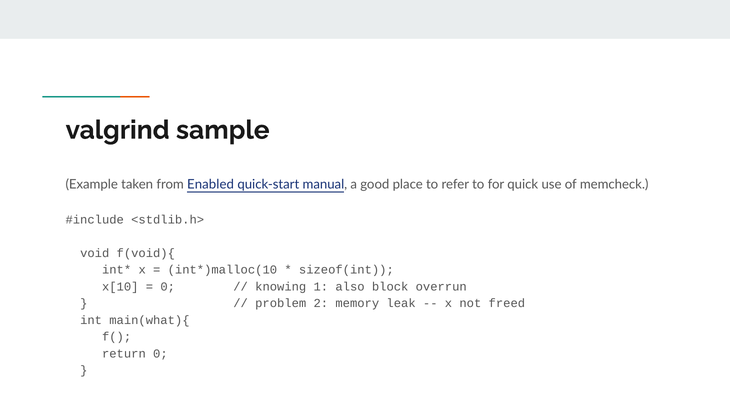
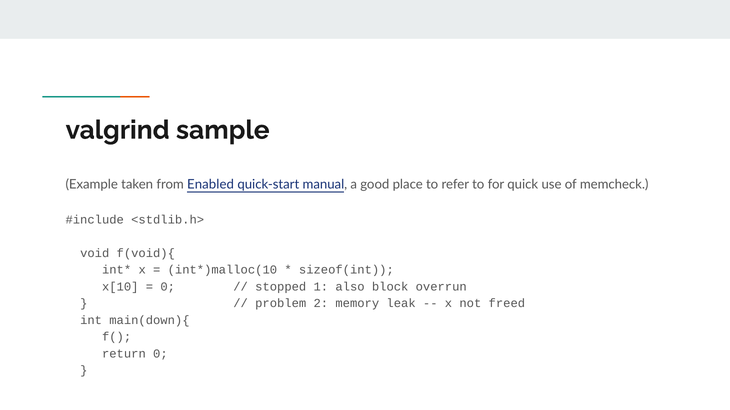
knowing: knowing -> stopped (281, 287)
main(what){: main(what){ -> main(down){ (149, 321)
